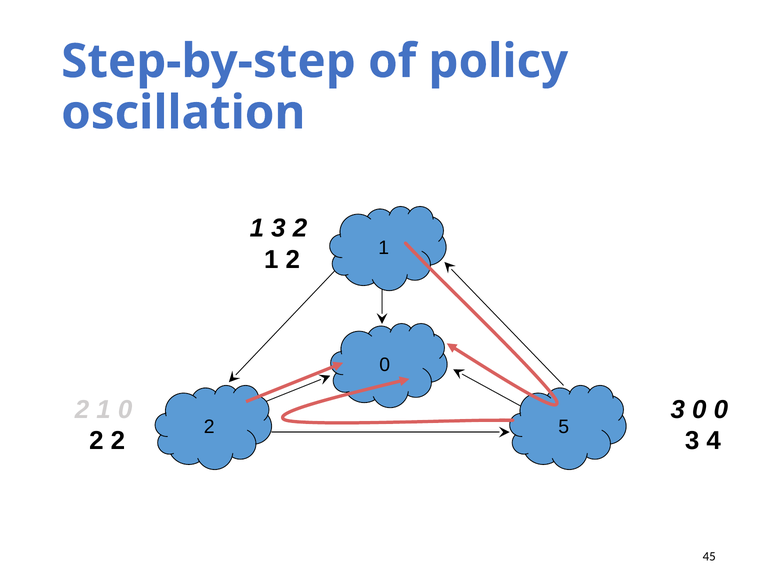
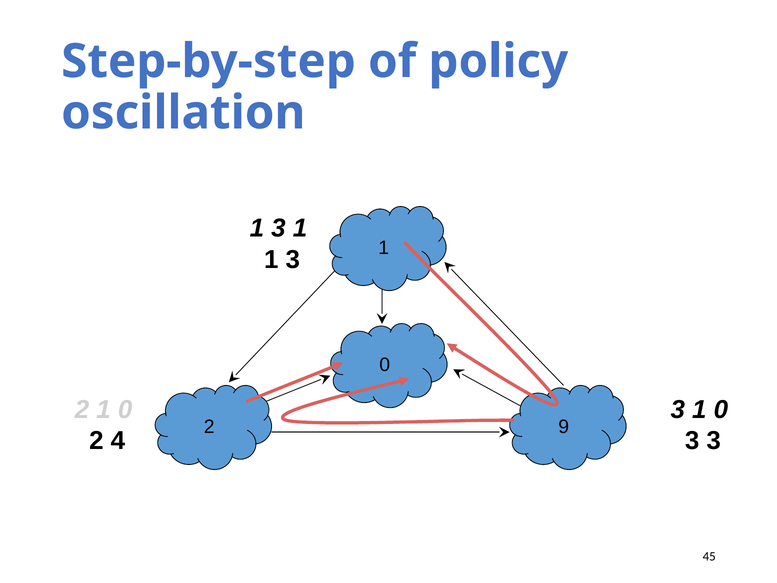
1 3 2: 2 -> 1 (300, 228)
2: 2 -> 3 (293, 259)
0: 0 -> 1 (699, 410)
5: 5 -> 9 (564, 427)
2 2: 2 -> 4 (118, 441)
4: 4 -> 3 (714, 441)
